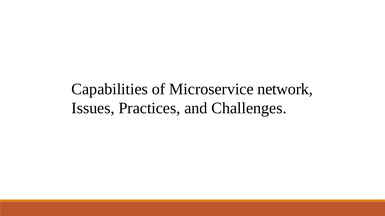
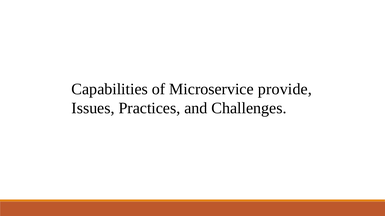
network: network -> provide (285, 89)
